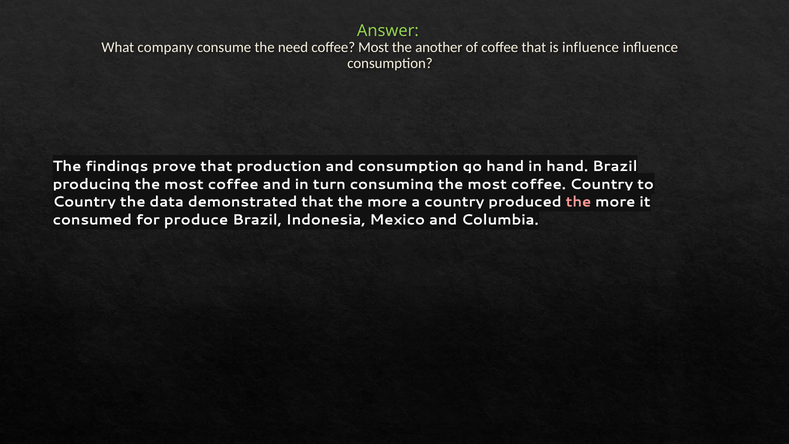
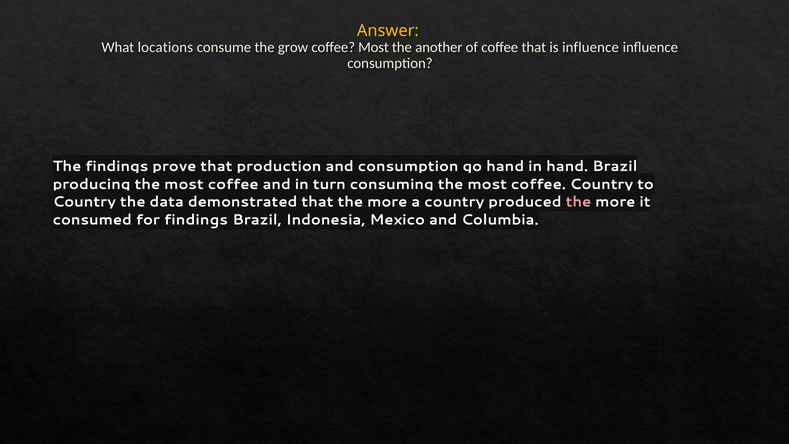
Answer colour: light green -> yellow (388, 31)
company: company -> locations (165, 47)
need: need -> grow (293, 47)
for produce: produce -> findings (196, 220)
